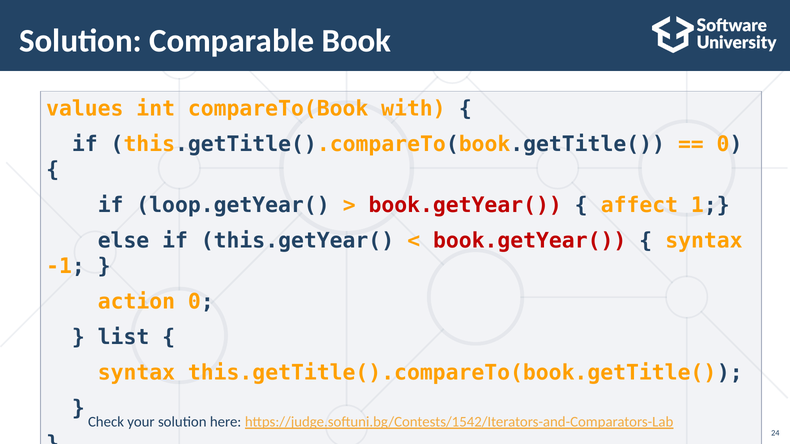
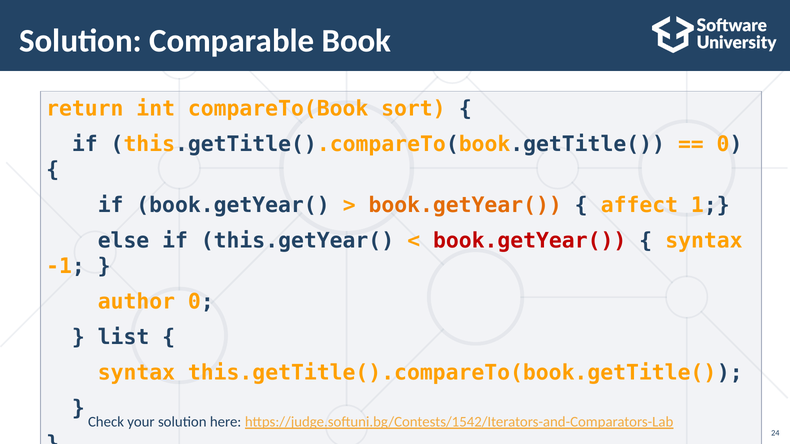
values: values -> return (85, 109)
with: with -> sort (413, 109)
if loop.getYear(: loop.getYear( -> book.getYear( (233, 205)
book.getYear( colour: red -> orange (465, 205)
action: action -> author (136, 302)
